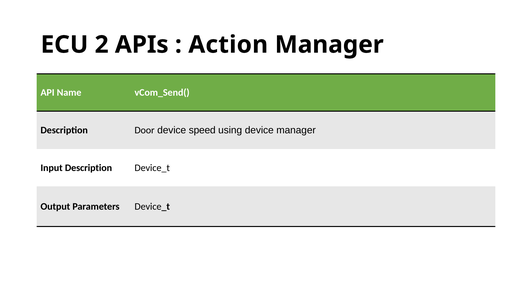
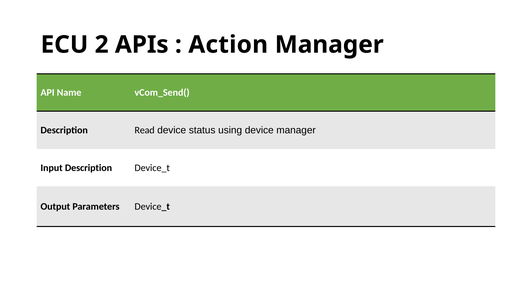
Door: Door -> Read (145, 130)
speed: speed -> status (202, 130)
